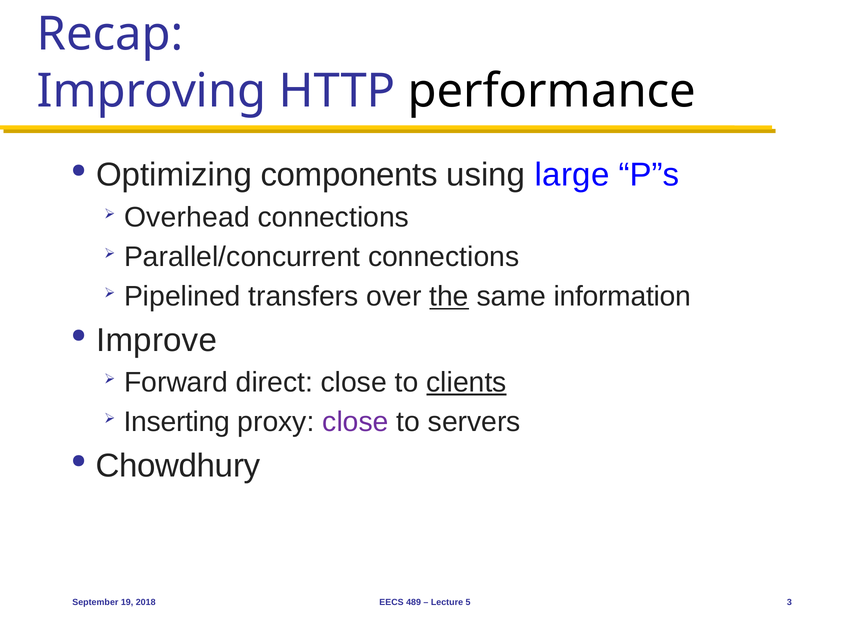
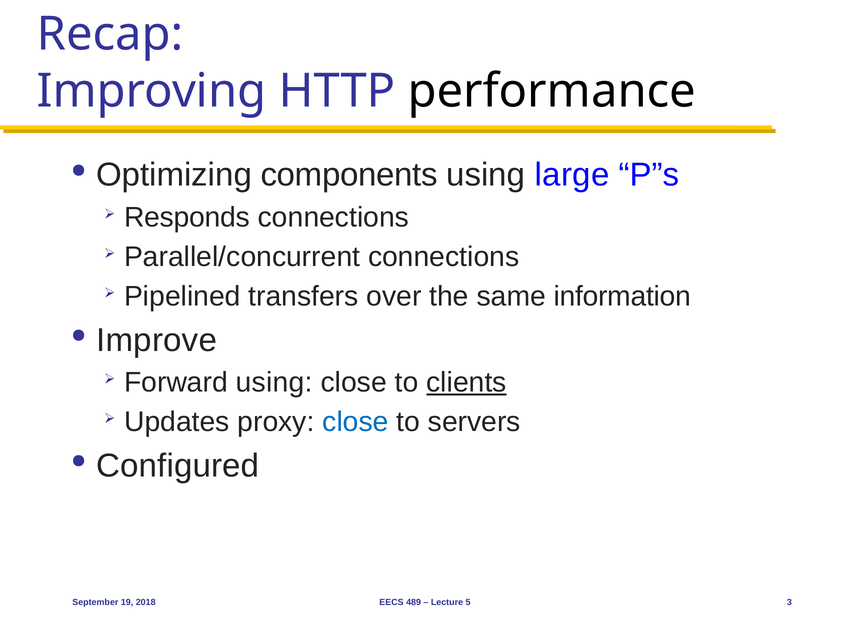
Overhead: Overhead -> Responds (187, 217)
the underline: present -> none (449, 297)
Forward direct: direct -> using (274, 383)
Inserting: Inserting -> Updates (177, 422)
close colour: purple -> blue (355, 422)
Chowdhury: Chowdhury -> Configured (178, 466)
